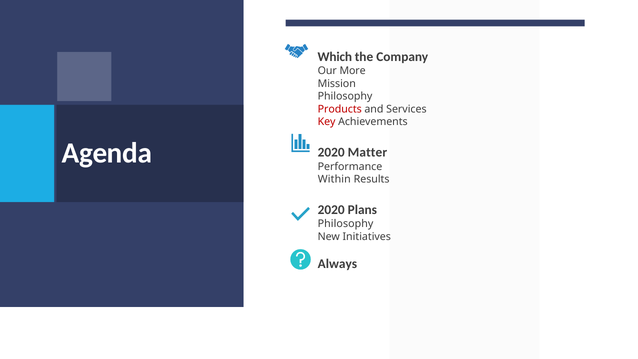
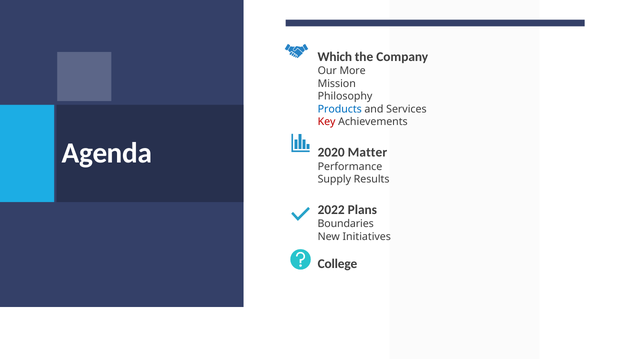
Products colour: red -> blue (340, 109)
Within: Within -> Supply (334, 179)
2020: 2020 -> 2022 (331, 210)
Philosophy: Philosophy -> Boundaries (346, 224)
Always: Always -> College (337, 264)
